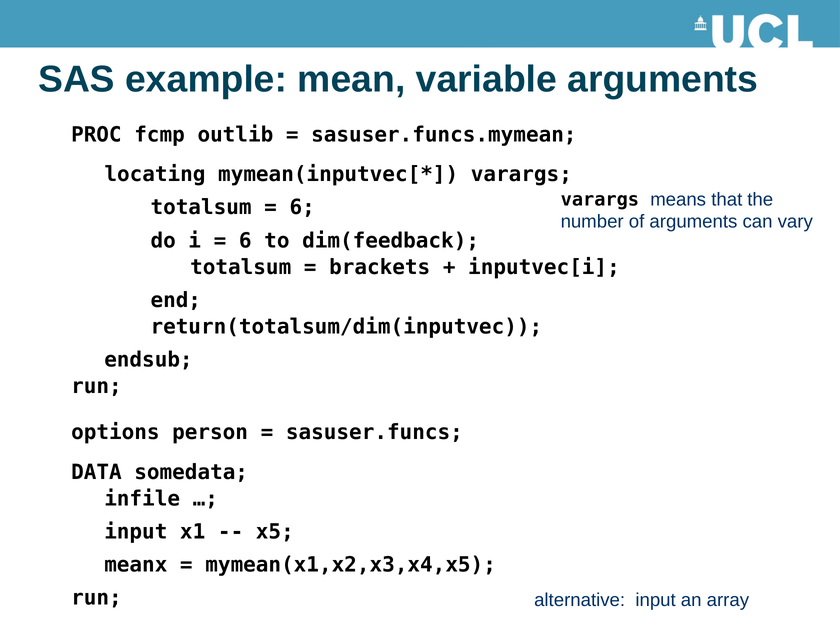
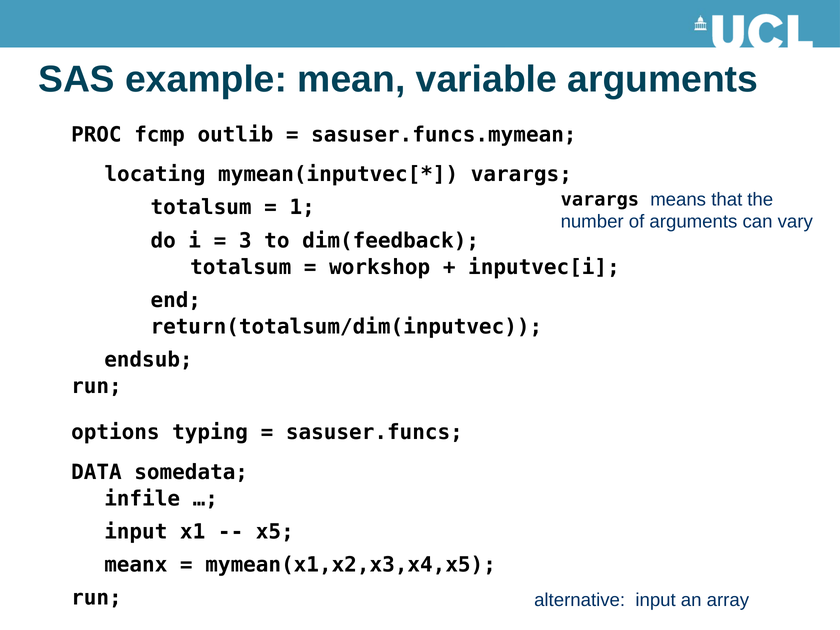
6: 6 -> 1 (302, 208)
6: 6 -> 3 (245, 241)
brackets: brackets -> workshop (380, 267)
person: person -> typing (210, 432)
